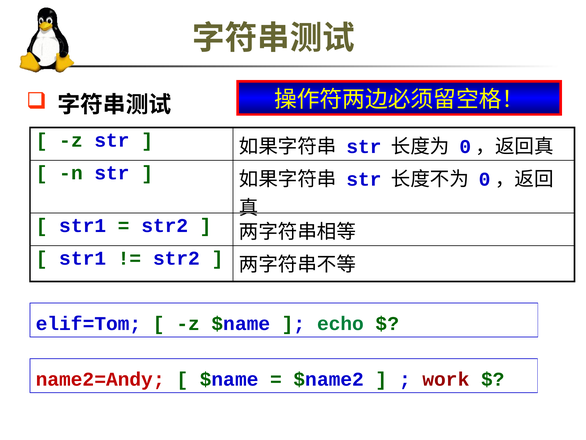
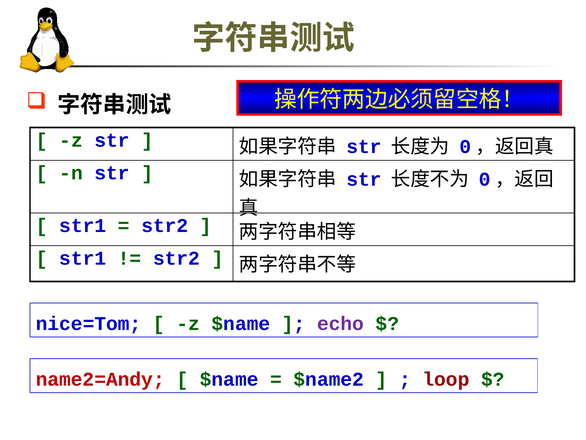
elif=Tom: elif=Tom -> nice=Tom (89, 323)
echo colour: green -> purple (341, 323)
work: work -> loop (446, 379)
